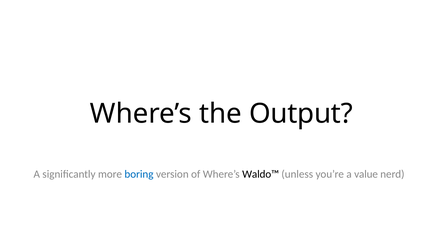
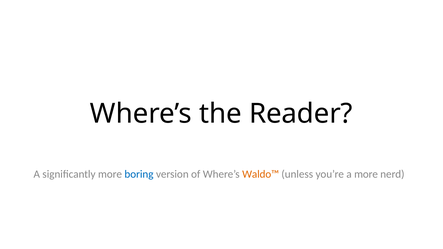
Output: Output -> Reader (301, 114)
Waldo™ colour: black -> orange (261, 174)
a value: value -> more (366, 174)
